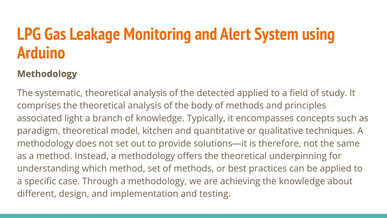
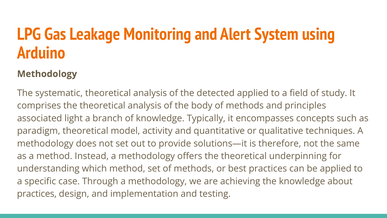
kitchen: kitchen -> activity (158, 131)
different: different -> practices (37, 194)
